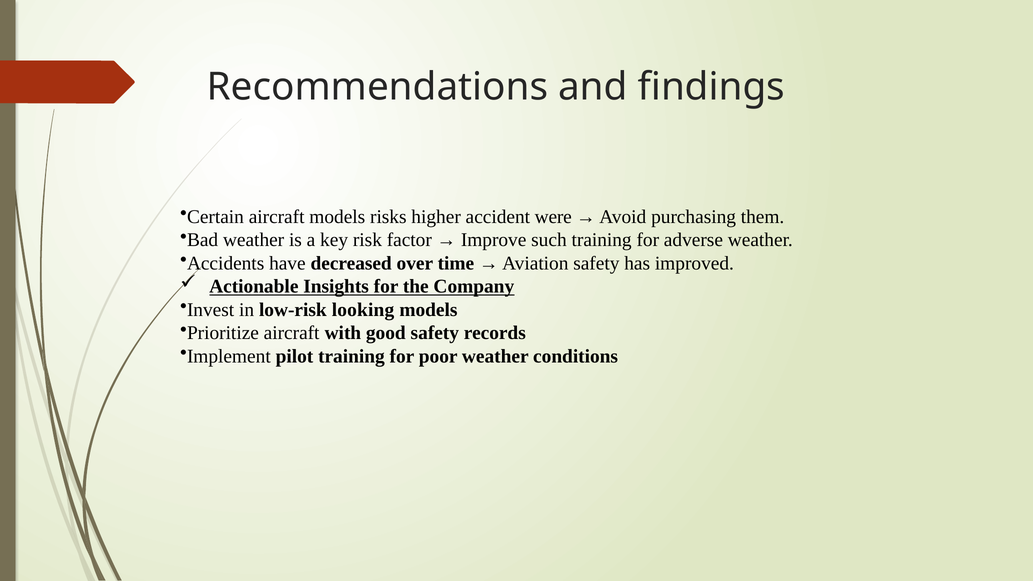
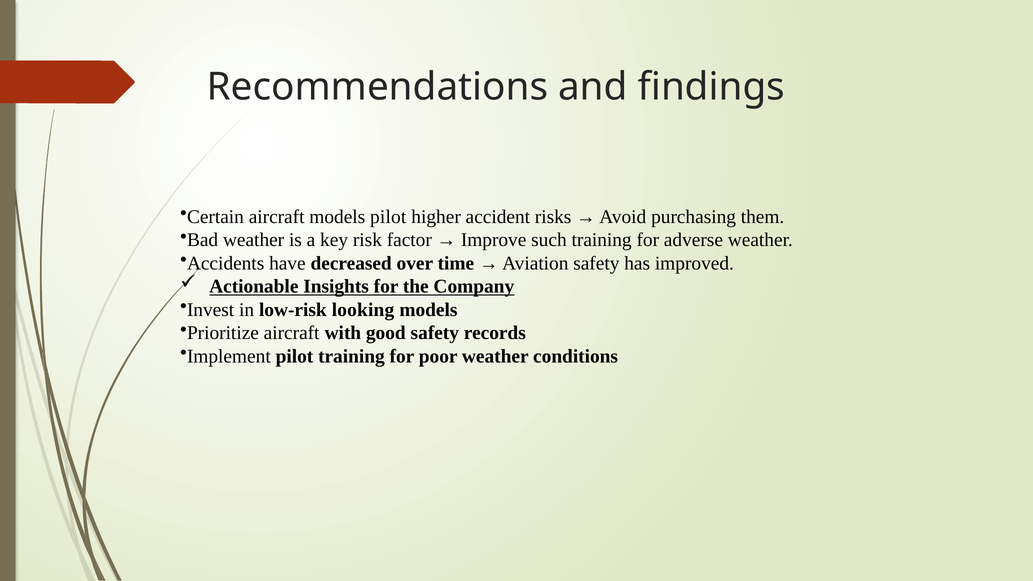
models risks: risks -> pilot (388, 217)
were: were -> risks (553, 217)
